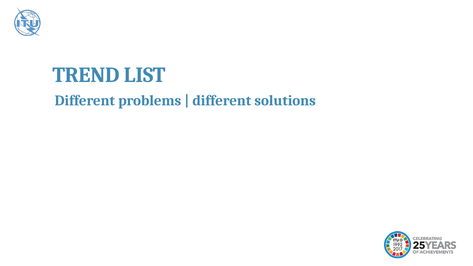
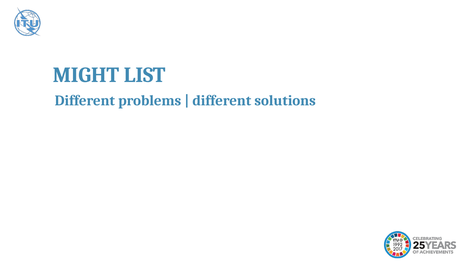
TREND: TREND -> MIGHT (86, 75)
